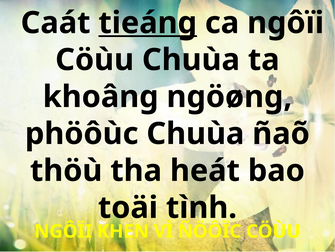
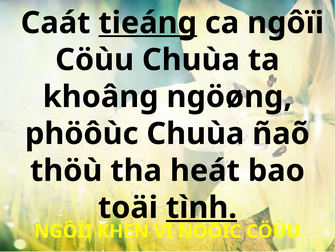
tình underline: none -> present (201, 207)
